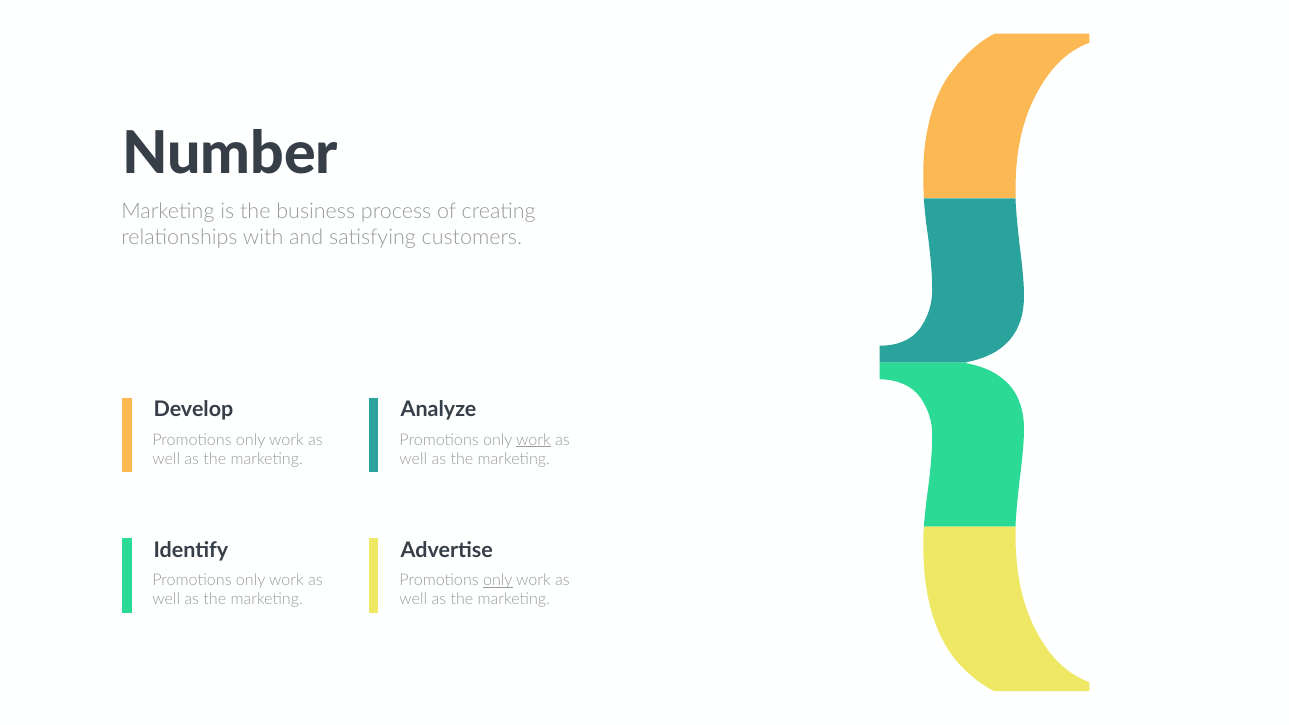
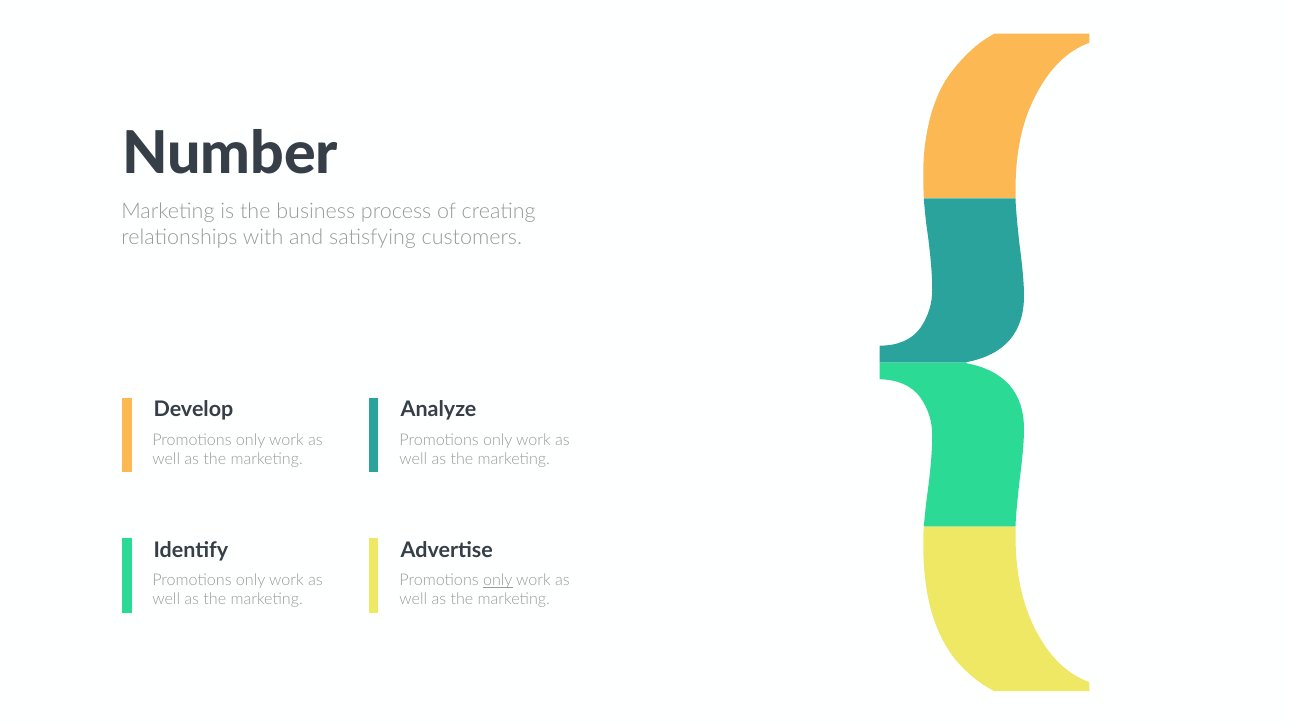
work underline: present -> none (533, 440)
